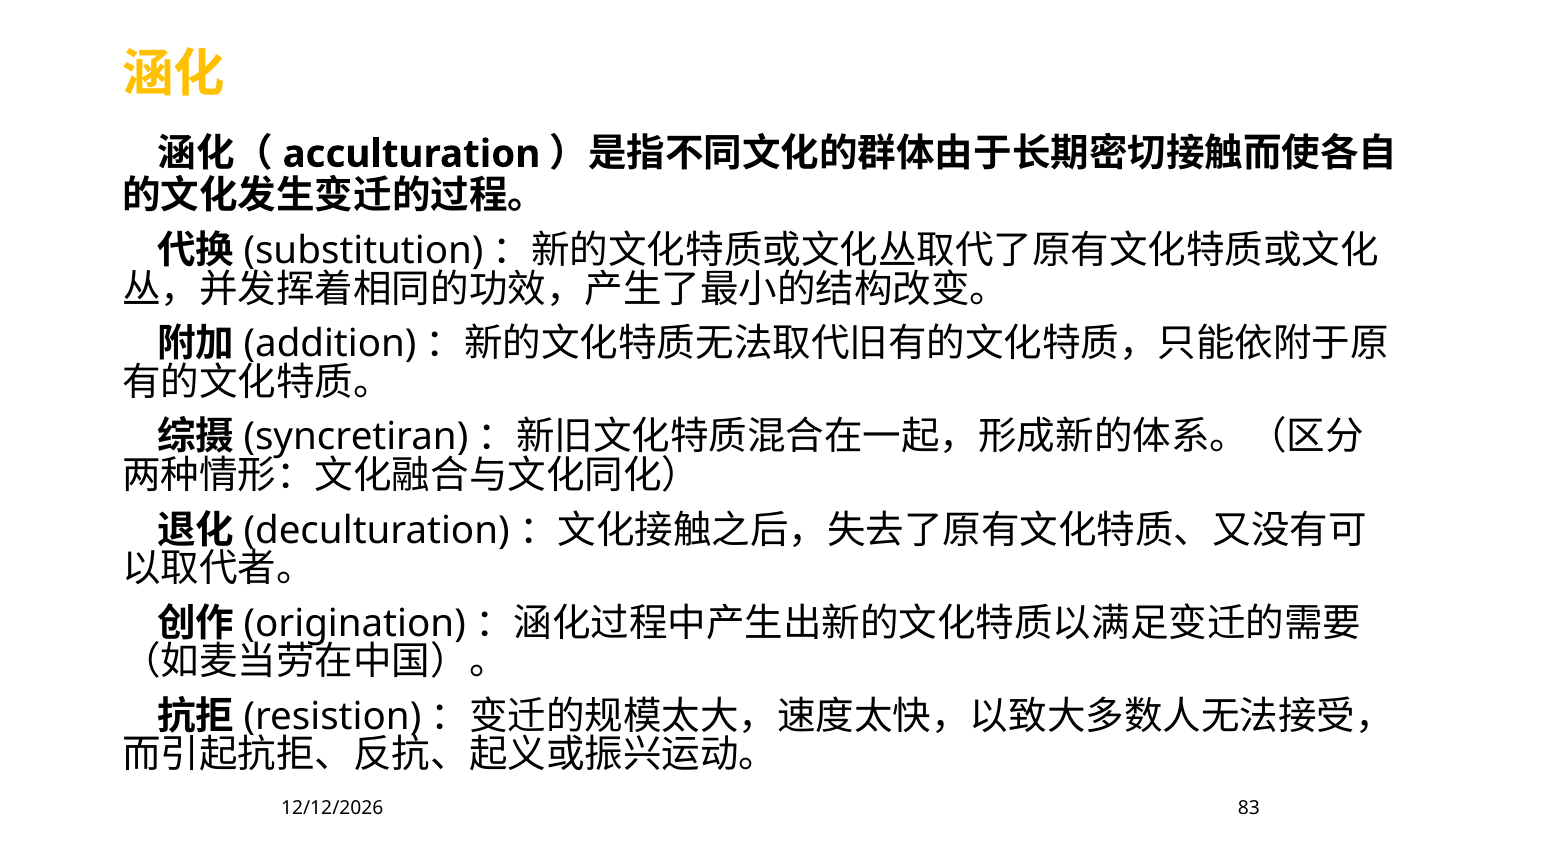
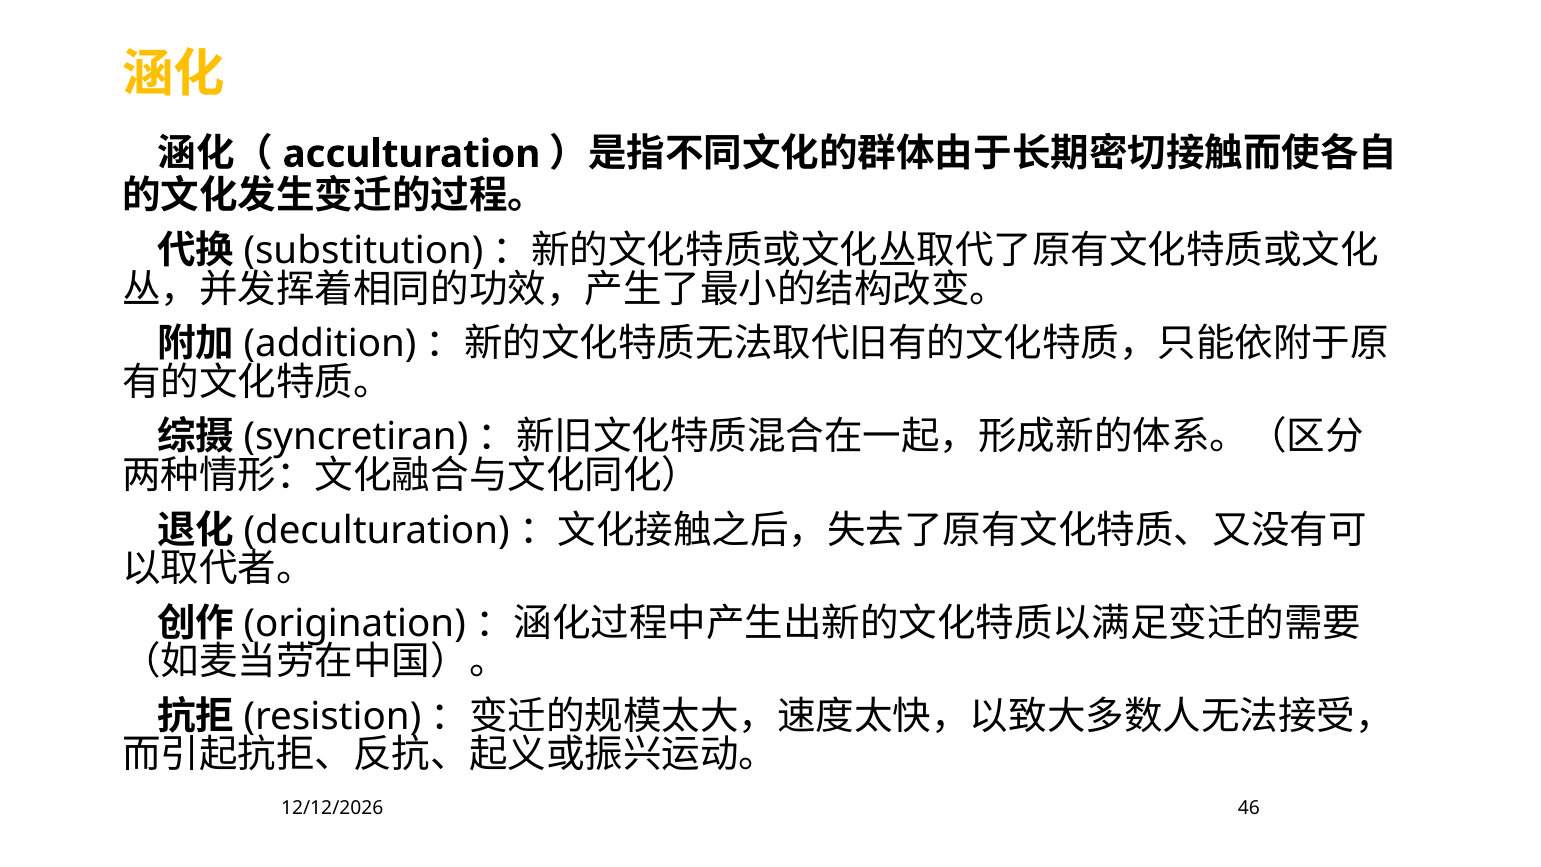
83: 83 -> 46 (1249, 808)
